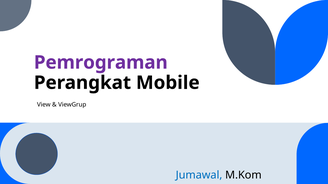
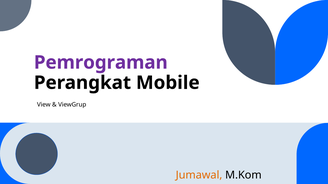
Jumawal colour: blue -> orange (199, 176)
